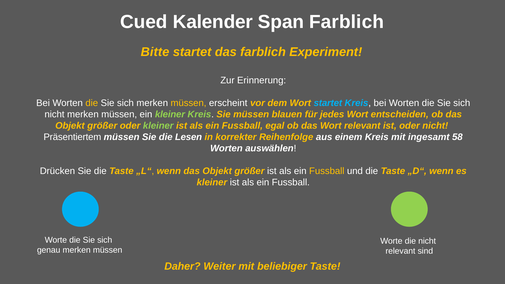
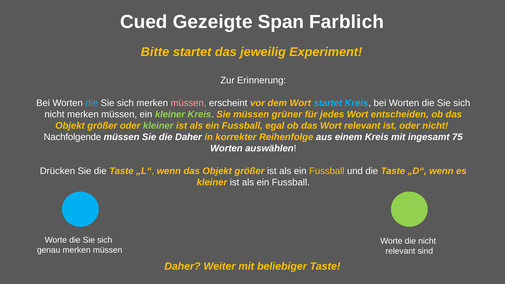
Kalender: Kalender -> Gezeigte (213, 22)
das farblich: farblich -> jeweilig (263, 52)
die colour: yellow -> light blue (92, 103)
müssen colour: yellow -> pink (189, 103)
blauen: blauen -> grüner (287, 114)
Präsentiertem: Präsentiertem -> Nachfolgende (72, 137)
die Lesen: Lesen -> Daher (188, 137)
58: 58 -> 75 (457, 137)
